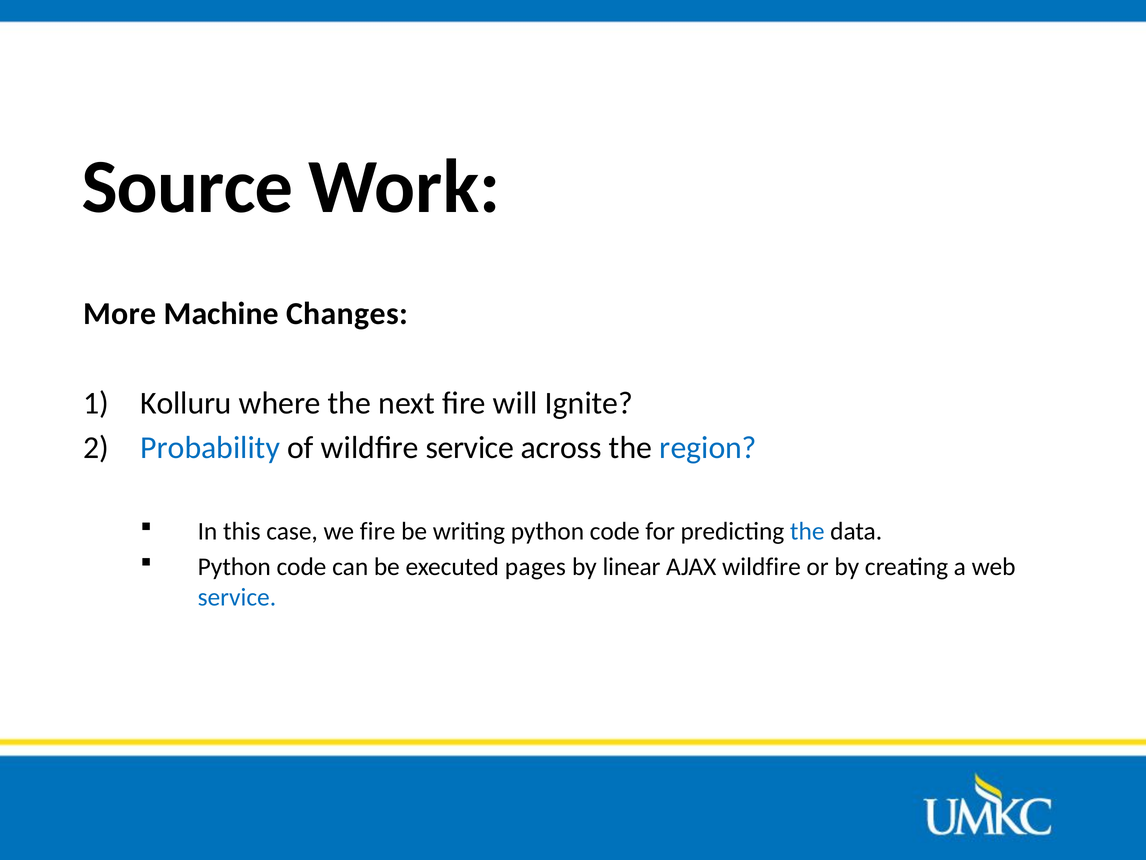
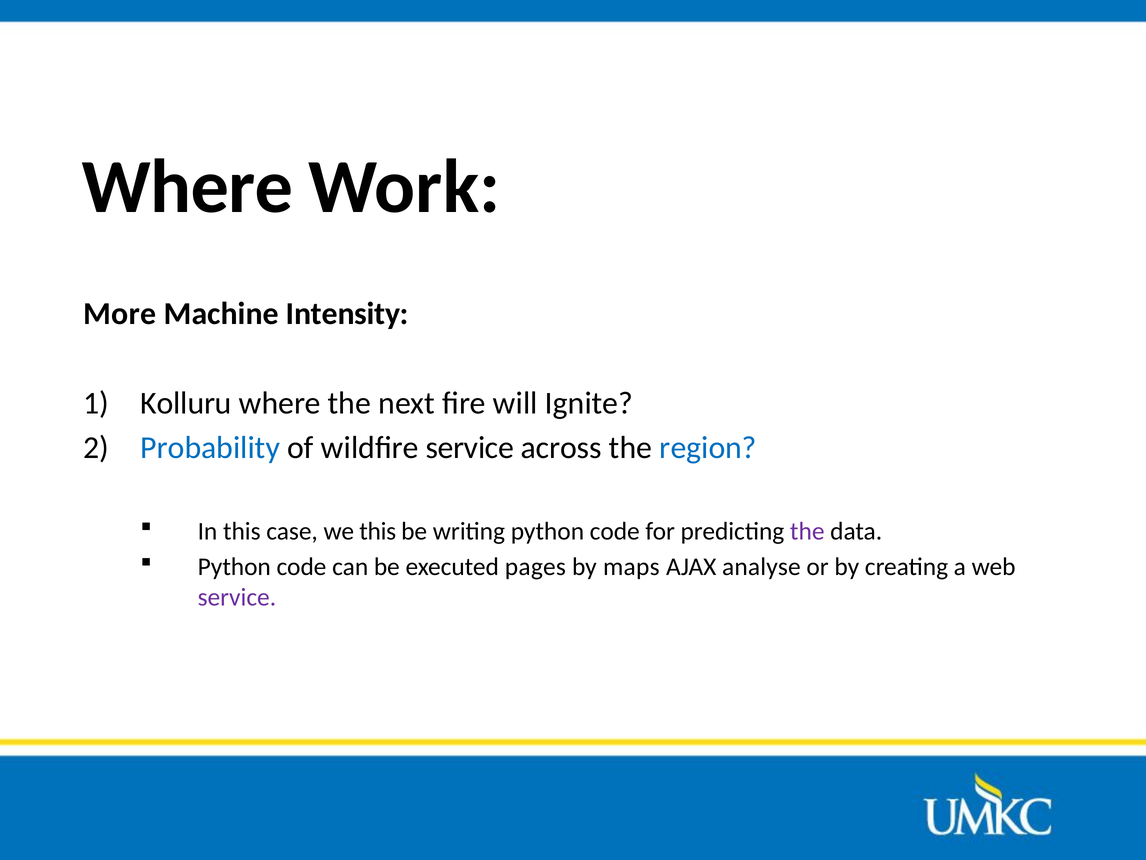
Source: Source -> Where (187, 187)
Changes: Changes -> Intensity (347, 314)
we fire: fire -> this (378, 531)
the colour: blue -> purple (807, 531)
linear: linear -> maps (631, 567)
AJAX wildfire: wildfire -> analyse (761, 567)
service colour: blue -> purple (237, 597)
